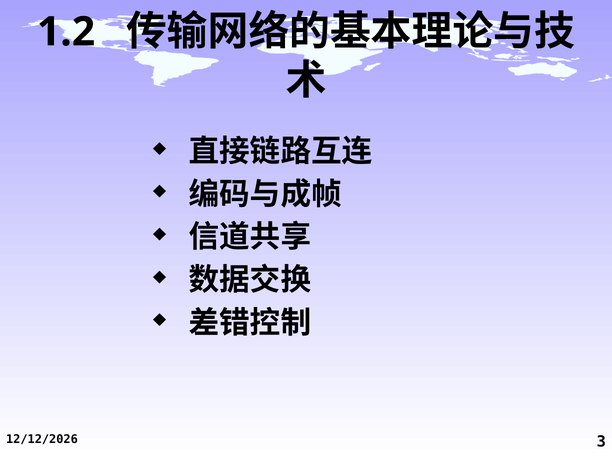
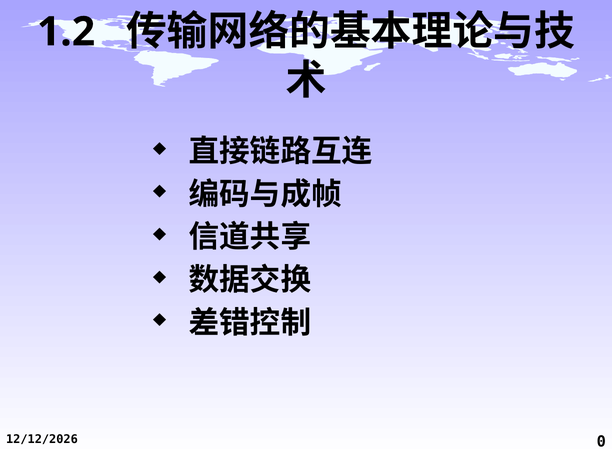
3: 3 -> 0 (601, 442)
